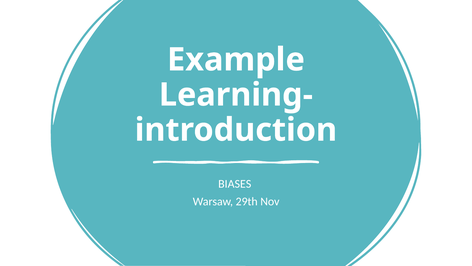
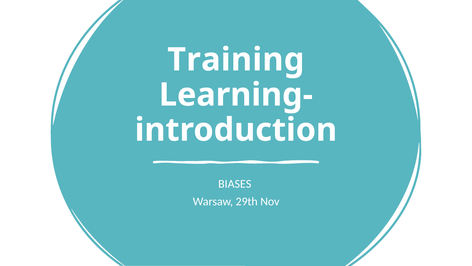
Example: Example -> Training (236, 60)
